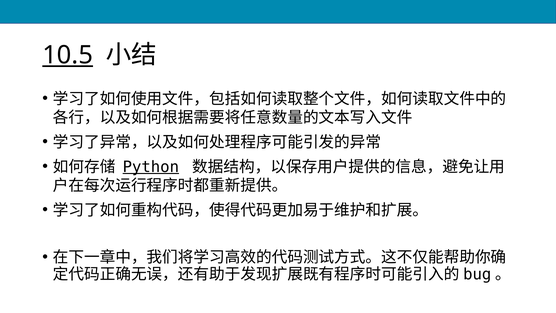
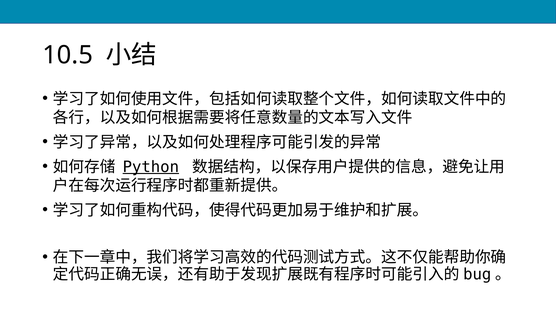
10.5 underline: present -> none (68, 55)
